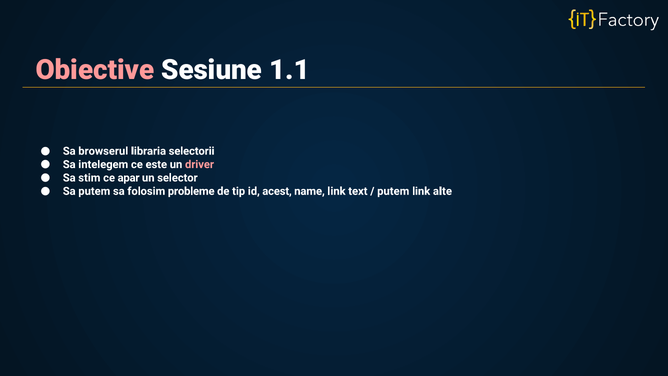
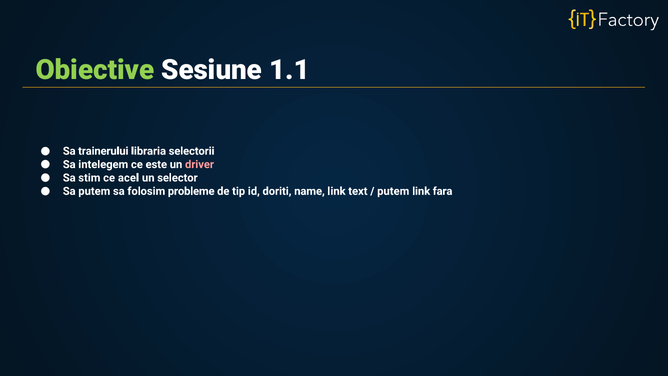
Obiective colour: pink -> light green (95, 70)
browserul: browserul -> trainerului (103, 151)
apar: apar -> acel (128, 178)
acest: acest -> doriti (277, 191)
alte: alte -> fara (443, 191)
